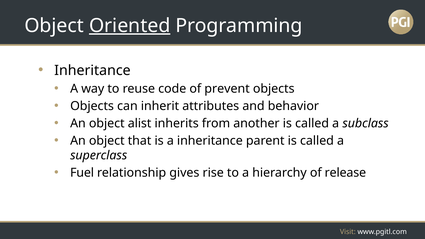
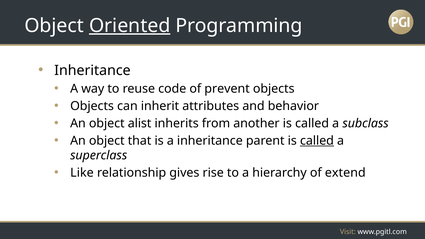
called underline: none -> present (317, 141)
Fuel: Fuel -> Like (82, 173)
release: release -> extend (345, 173)
